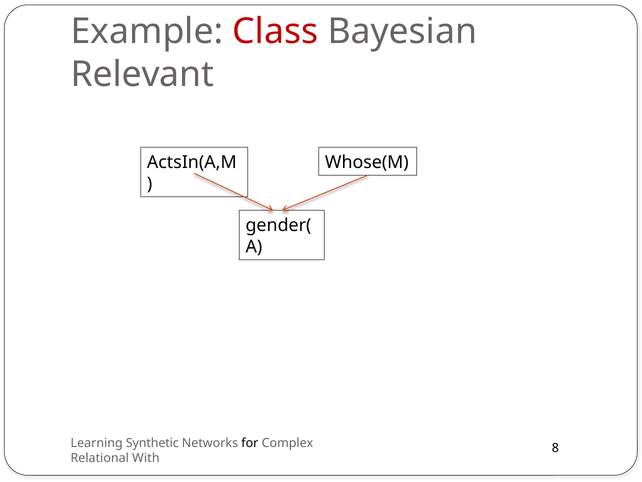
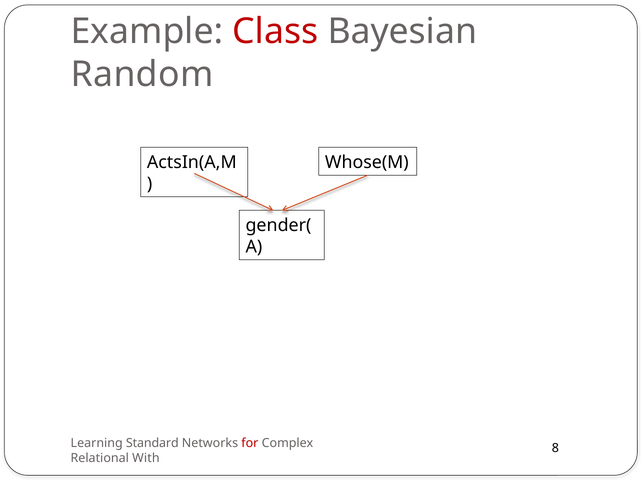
Relevant: Relevant -> Random (142, 74)
Synthetic: Synthetic -> Standard (152, 443)
for colour: black -> red (250, 443)
